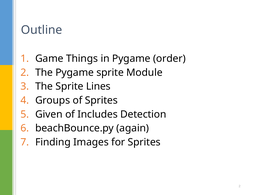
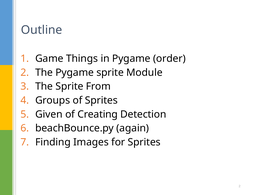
Lines: Lines -> From (98, 87)
Includes: Includes -> Creating (98, 115)
